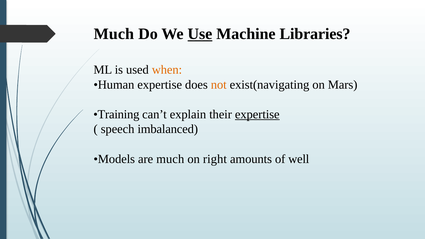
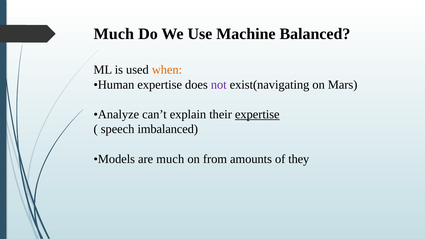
Use underline: present -> none (200, 34)
Libraries: Libraries -> Balanced (315, 34)
not colour: orange -> purple (219, 85)
Training: Training -> Analyze (116, 114)
right: right -> from (215, 159)
well: well -> they (299, 159)
